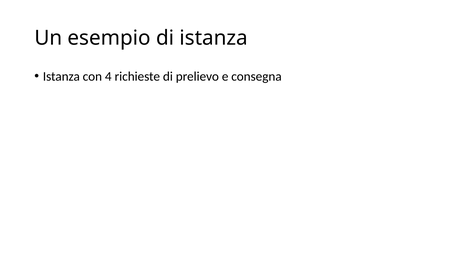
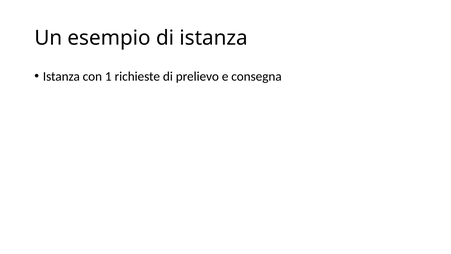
4: 4 -> 1 (108, 76)
